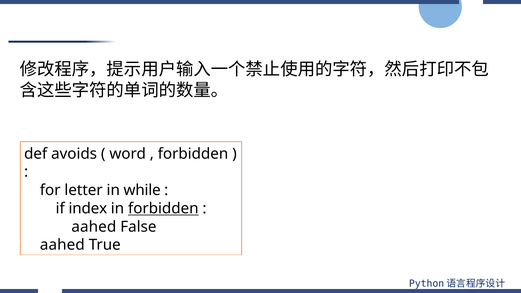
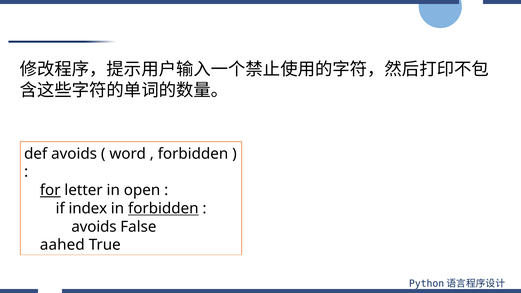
for underline: none -> present (50, 190)
while: while -> open (142, 190)
aahed: aahed -> avoids (94, 227)
